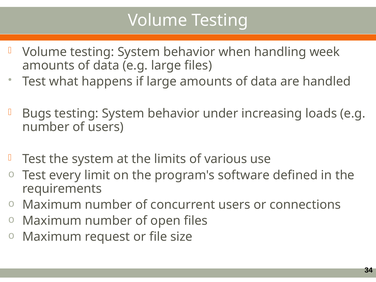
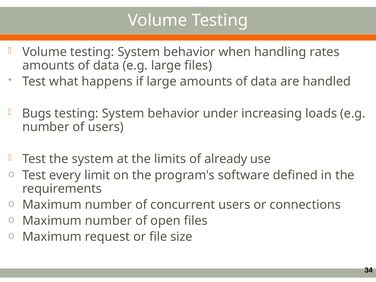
week: week -> rates (325, 52)
various: various -> already (226, 159)
